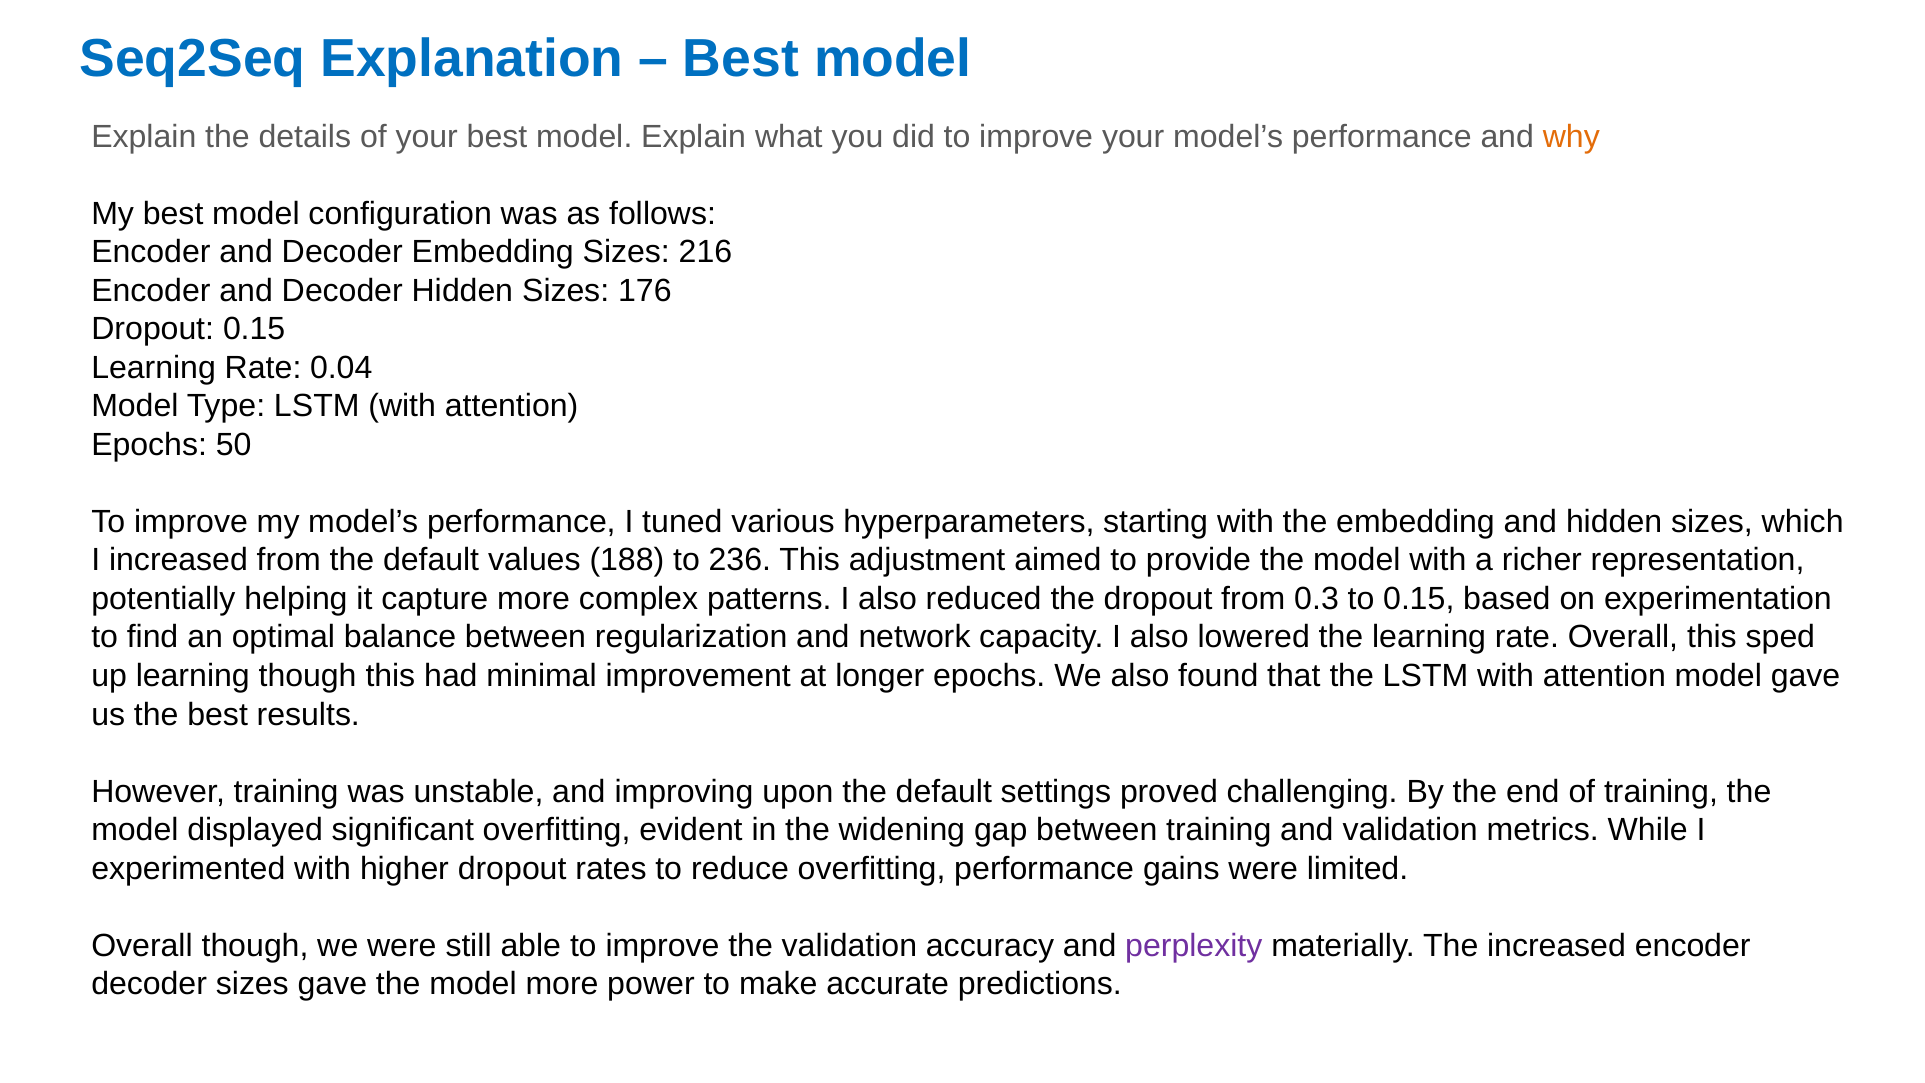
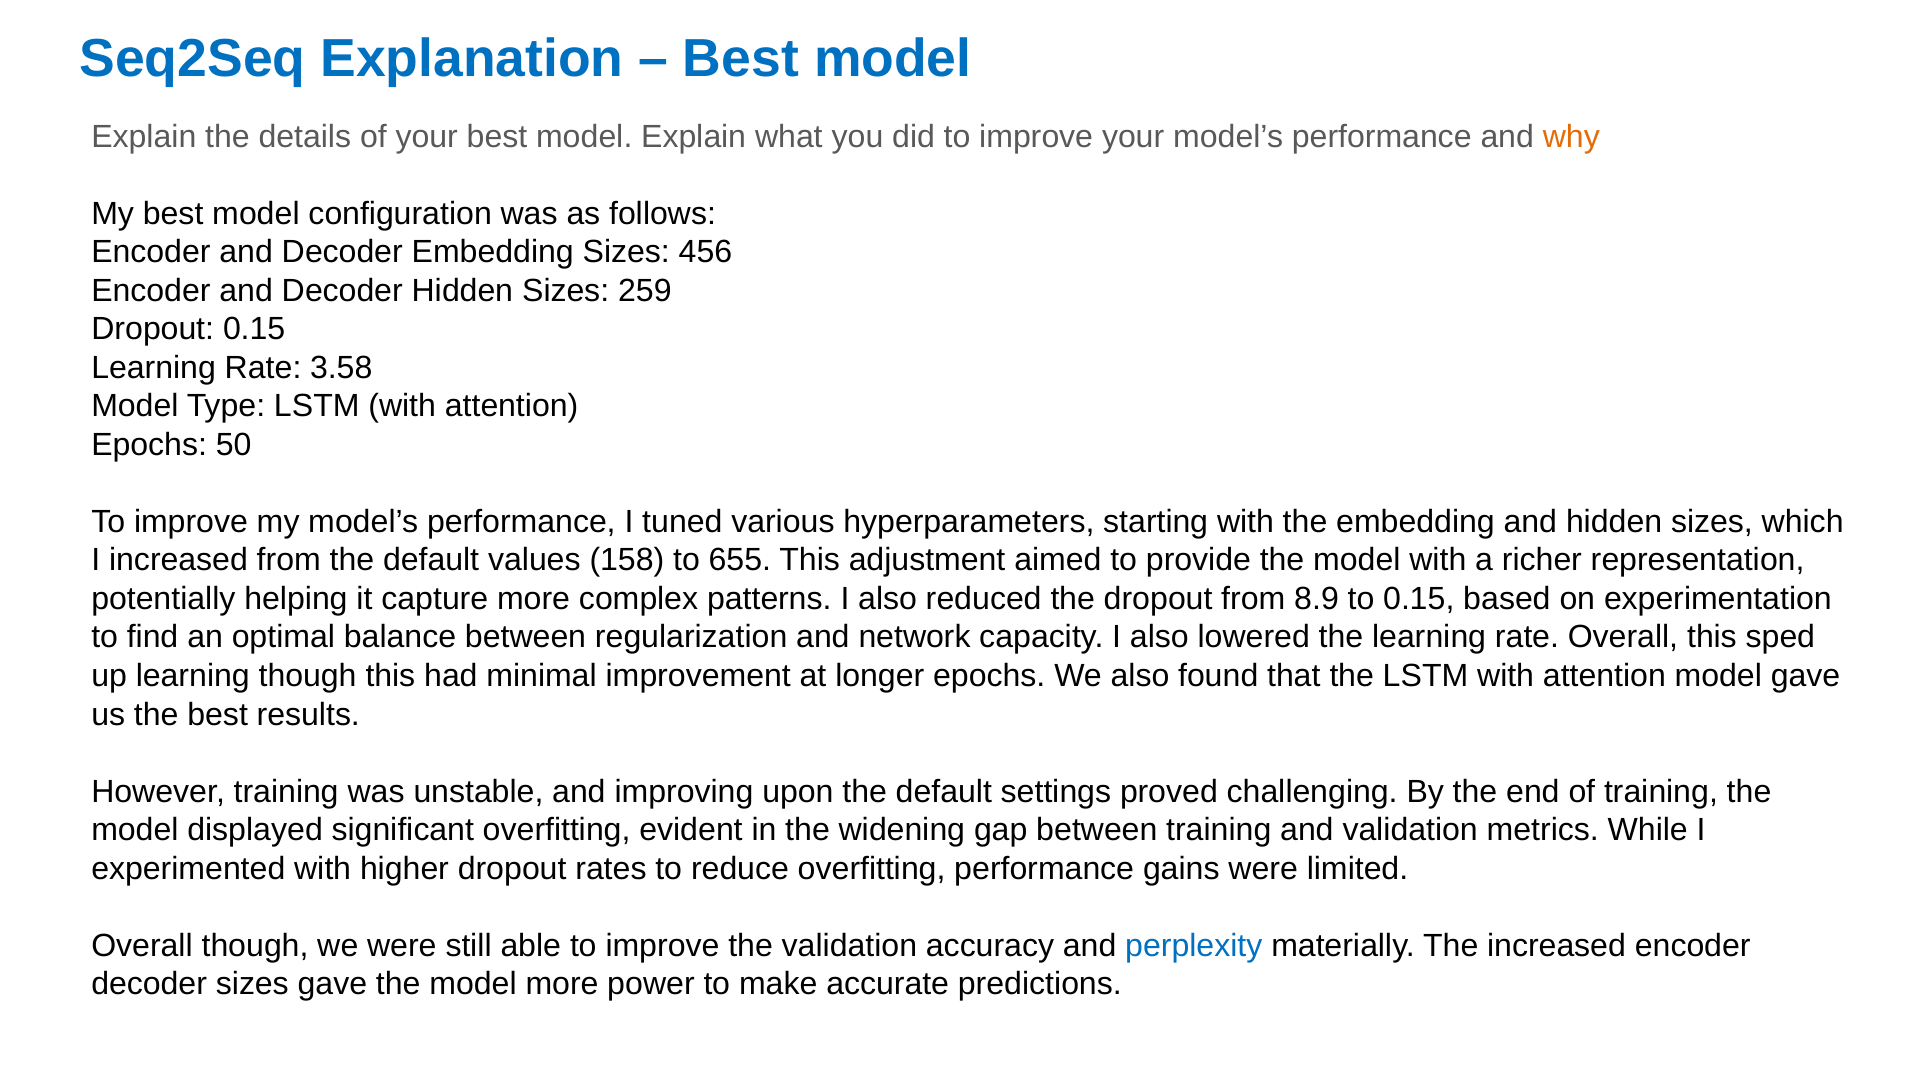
216: 216 -> 456 (705, 252)
176: 176 -> 259 (645, 291)
0.04: 0.04 -> 3.58 (341, 368)
188: 188 -> 158 (627, 560)
236: 236 -> 655 (740, 560)
0.3: 0.3 -> 8.9 (1317, 599)
perplexity colour: purple -> blue (1194, 945)
